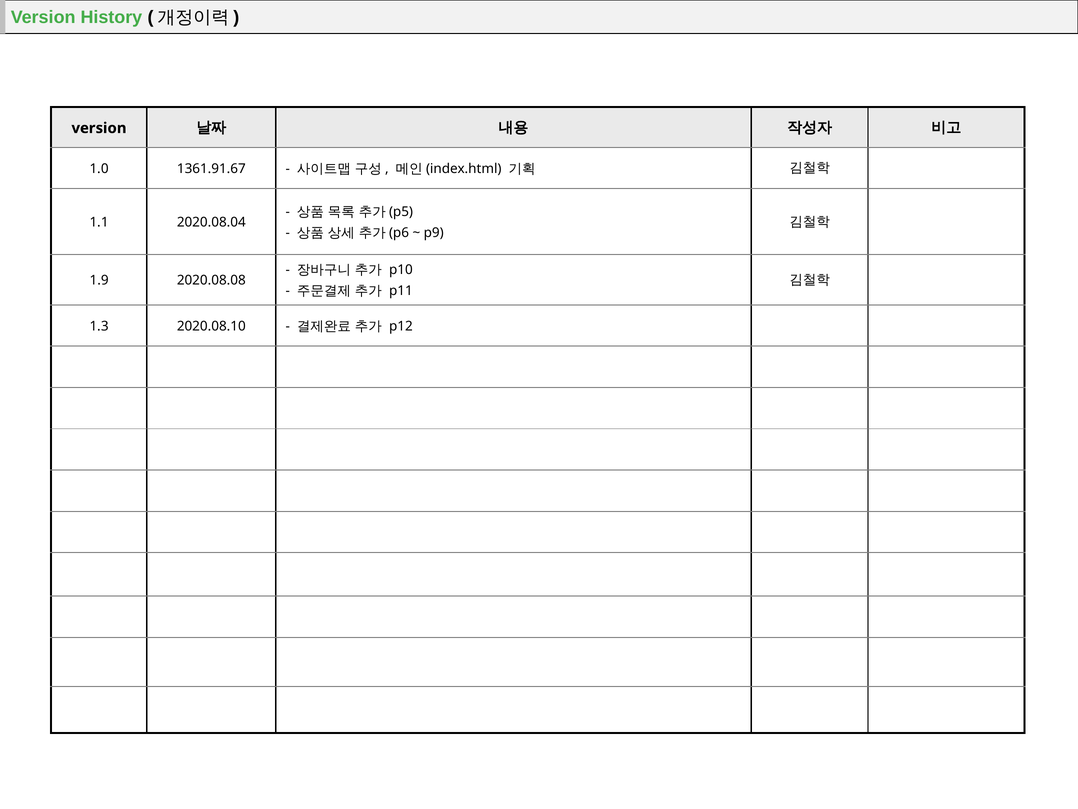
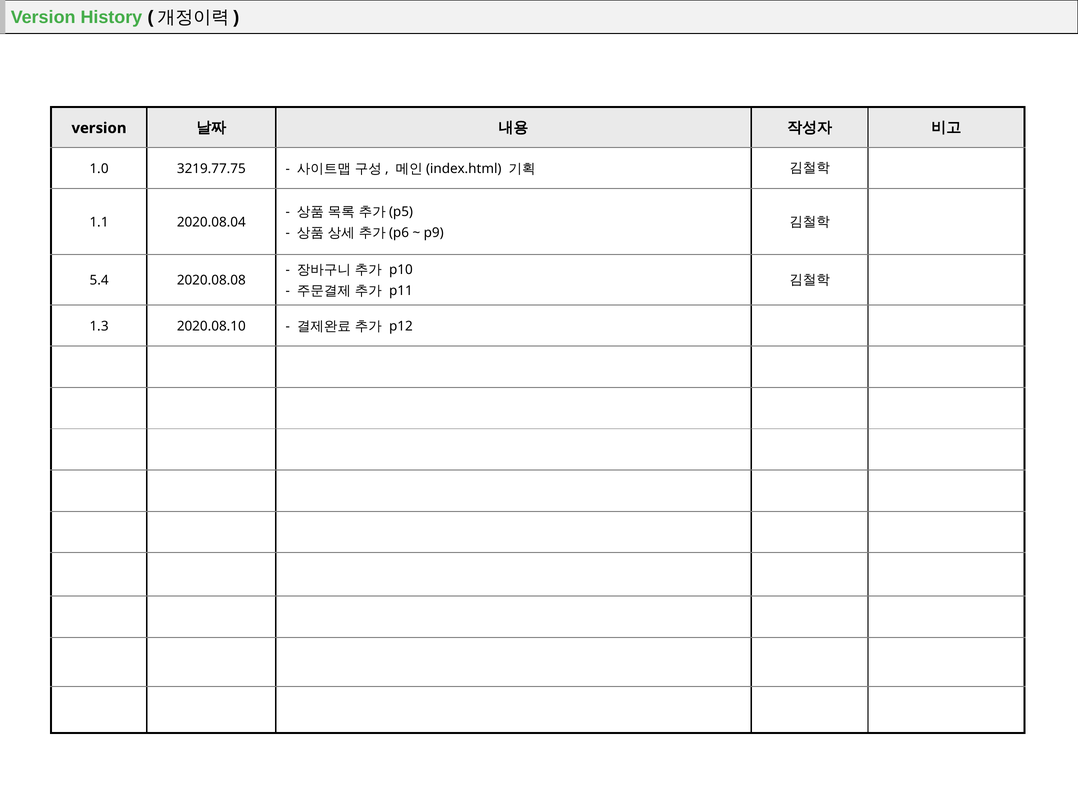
1361.91.67: 1361.91.67 -> 3219.77.75 (211, 169)
1.9: 1.9 -> 5.4 (99, 280)
